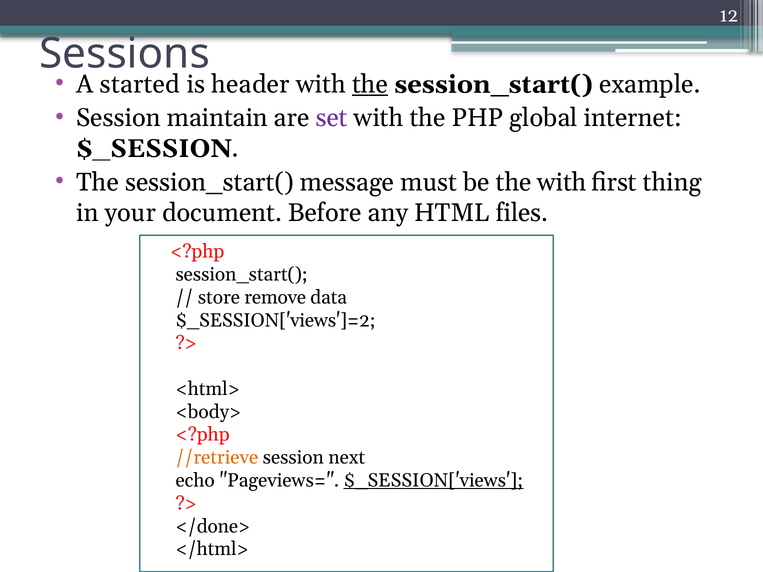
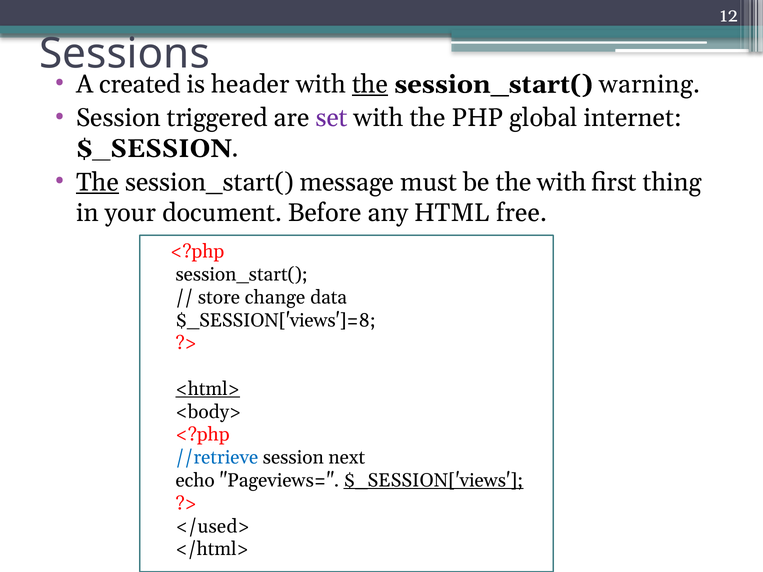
started: started -> created (140, 84)
example: example -> warning (650, 84)
maintain: maintain -> triggered (217, 118)
The underline: none -> present (98, 182)
files: files -> free (522, 213)
remove: remove -> change (275, 298)
$_SESSION['views']=2: $_SESSION['views']=2 -> $_SESSION['views']=8 (276, 320)
<html> underline: none -> present (208, 389)
//retrieve colour: orange -> blue (217, 458)
</done>: </done> -> </used> (213, 526)
